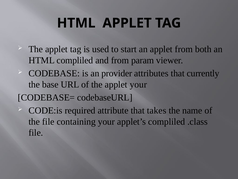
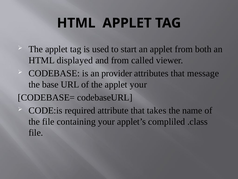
HTML compliled: compliled -> displayed (75, 60)
param: param -> called (142, 60)
currently: currently -> message (203, 73)
